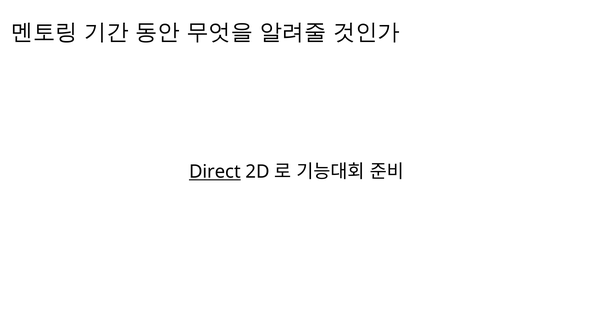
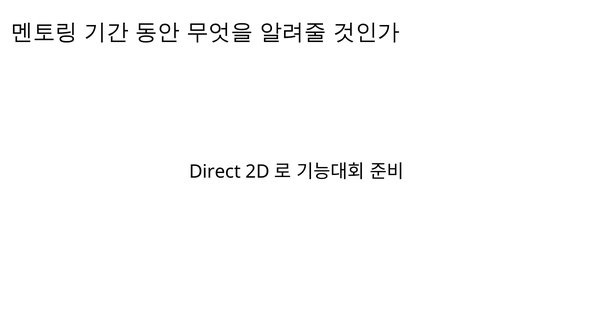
Direct underline: present -> none (215, 172)
